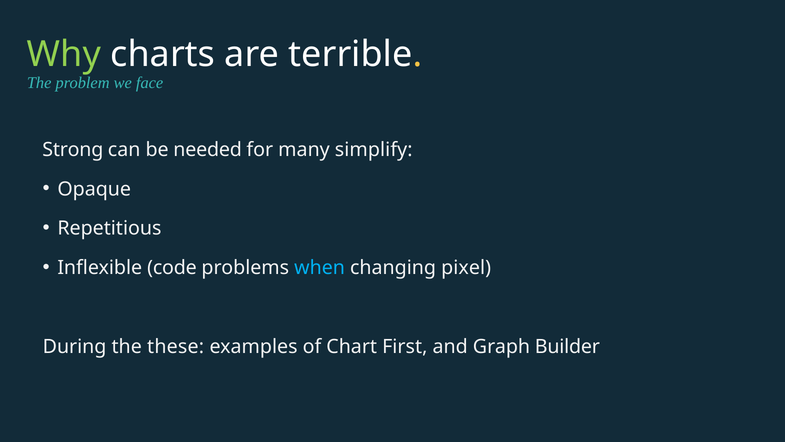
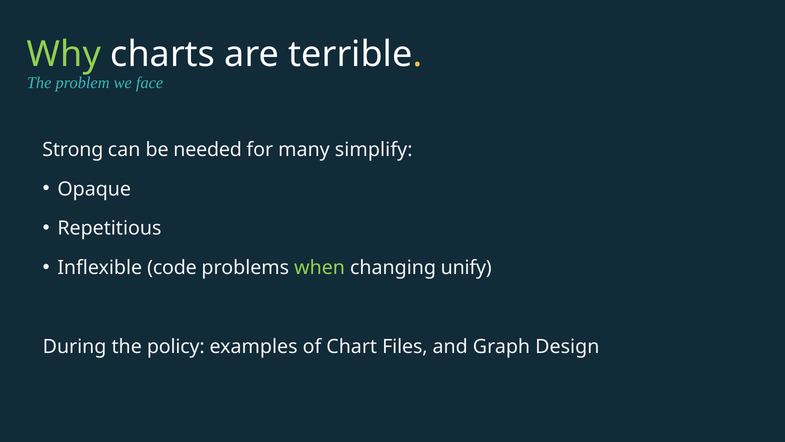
when colour: light blue -> light green (320, 268)
pixel: pixel -> unify (466, 268)
these: these -> policy (176, 346)
First: First -> Files (405, 346)
Builder: Builder -> Design (567, 346)
